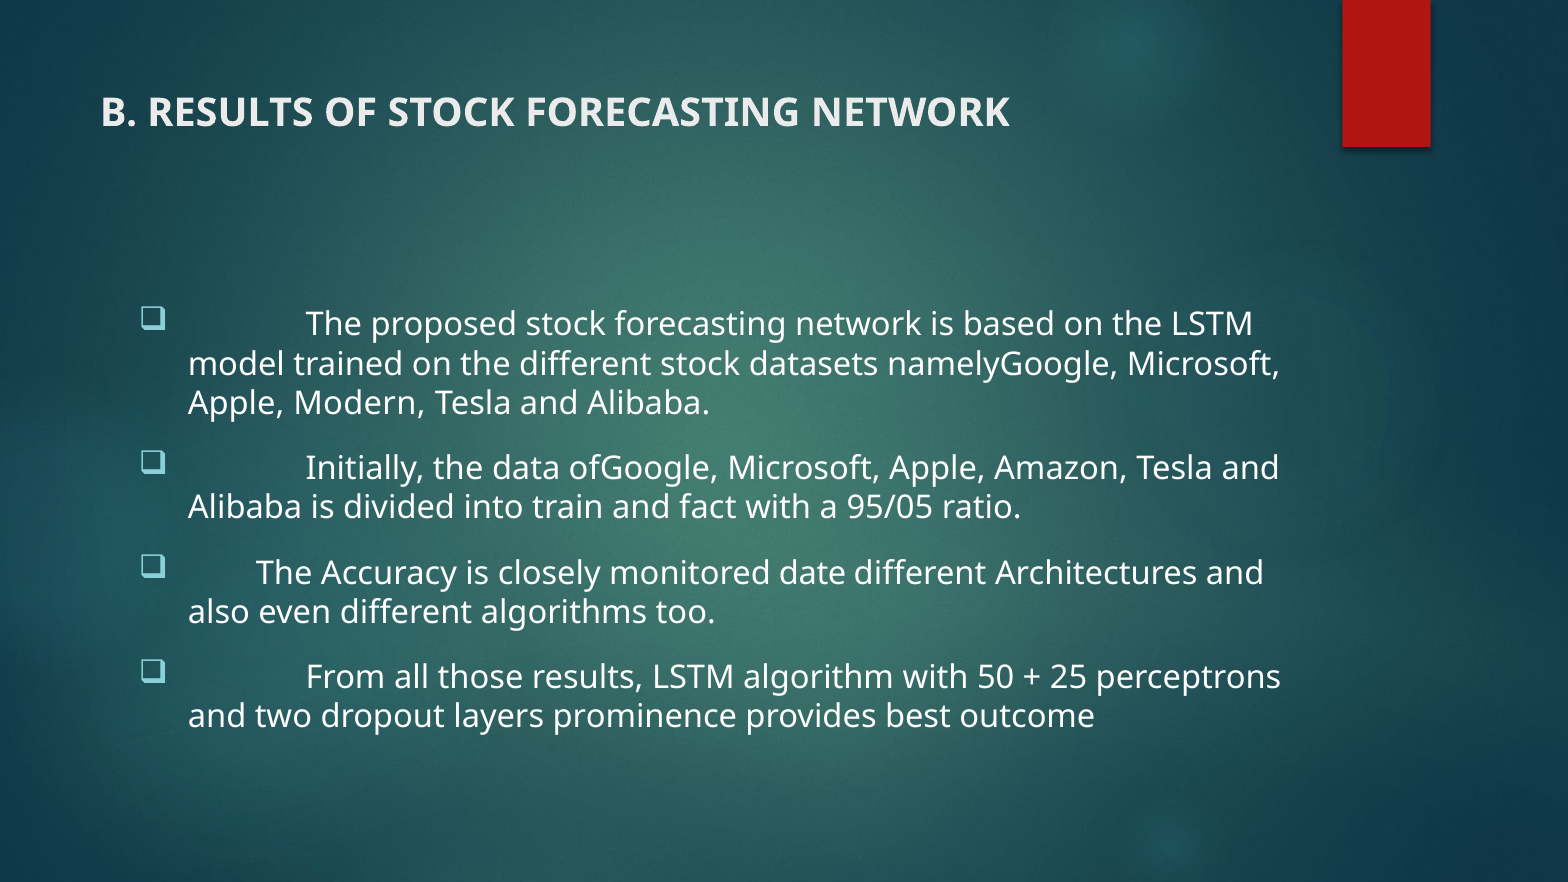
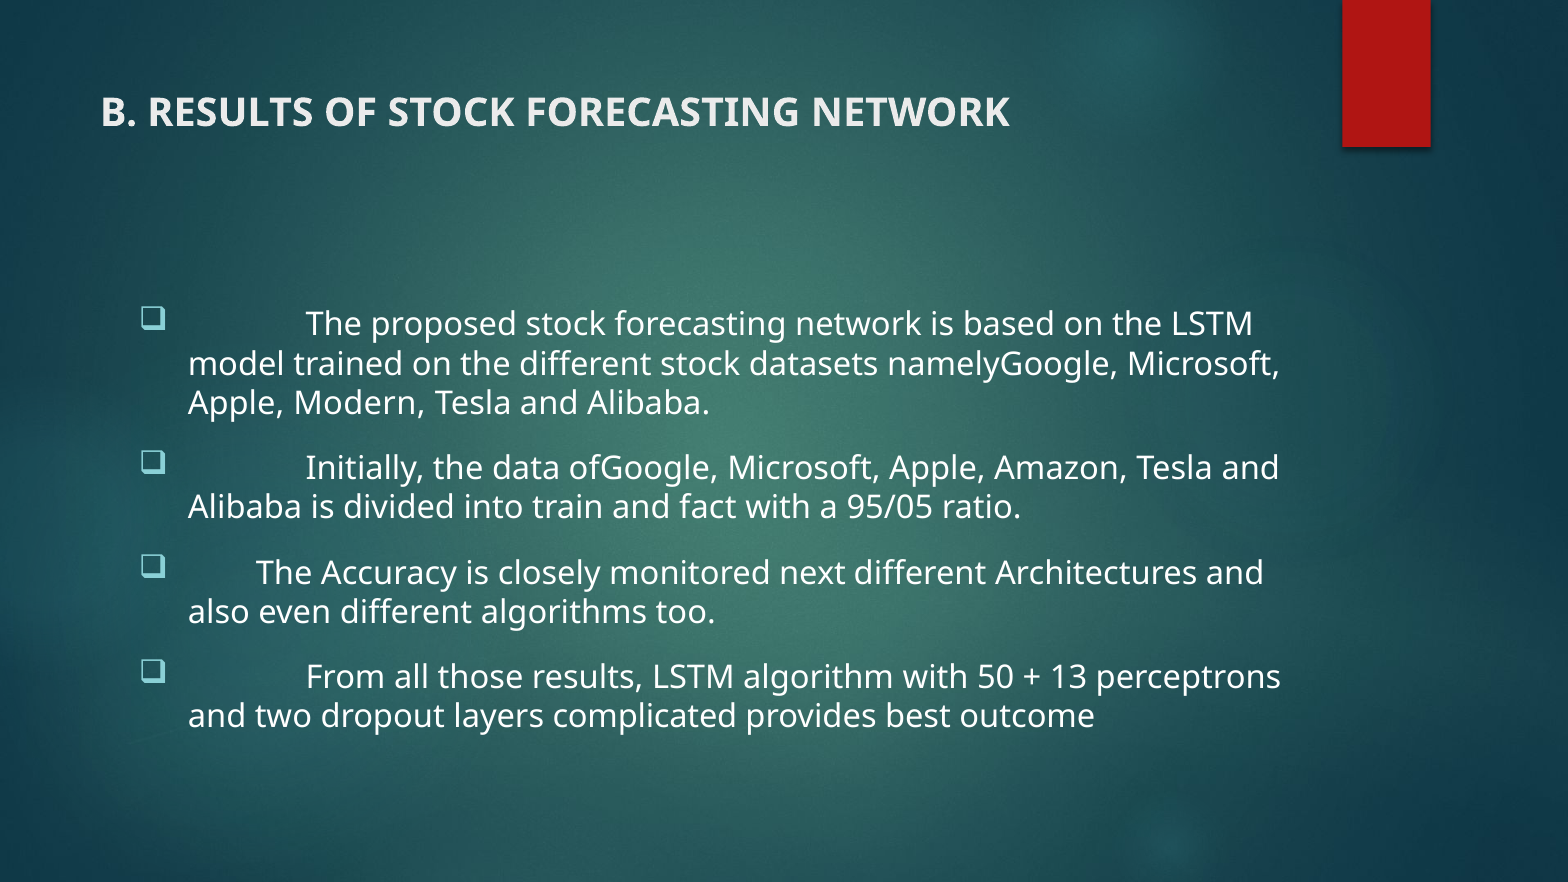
date: date -> next (813, 573)
25: 25 -> 13 (1069, 678)
prominence: prominence -> complicated (645, 717)
